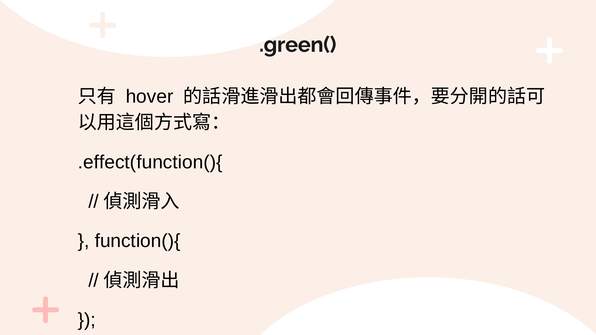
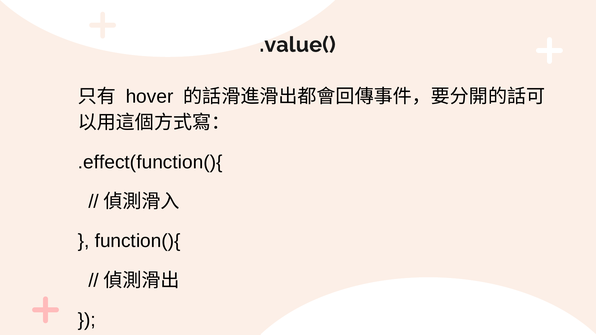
.green(: .green( -> .value( (298, 45)
